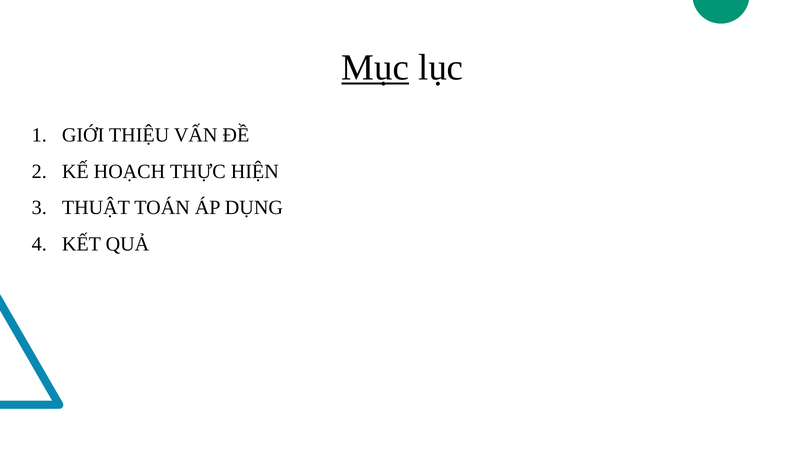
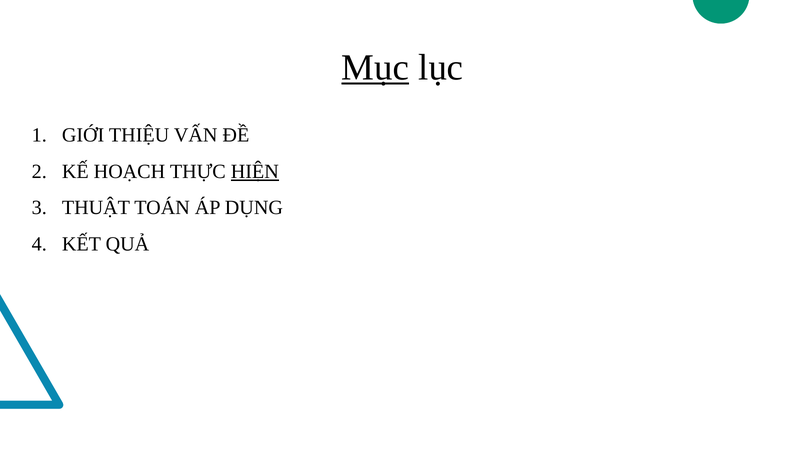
HIỆN underline: none -> present (255, 171)
